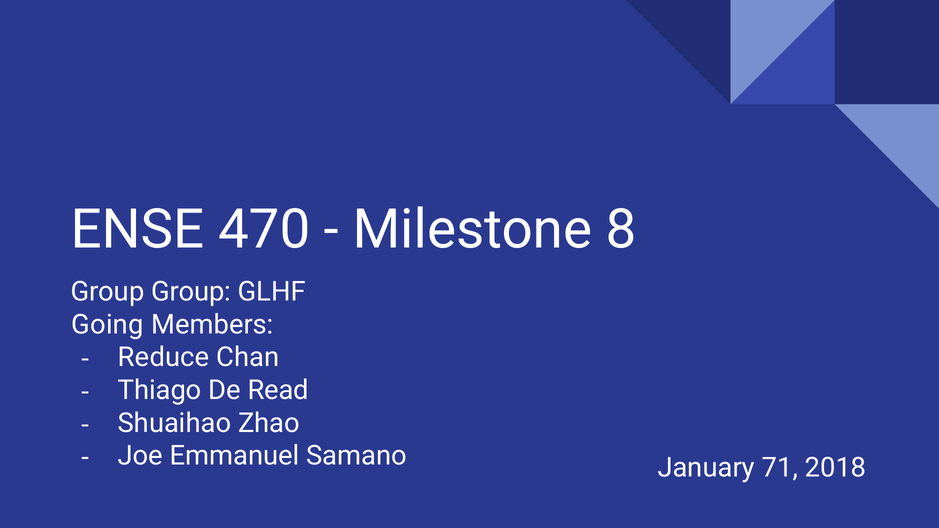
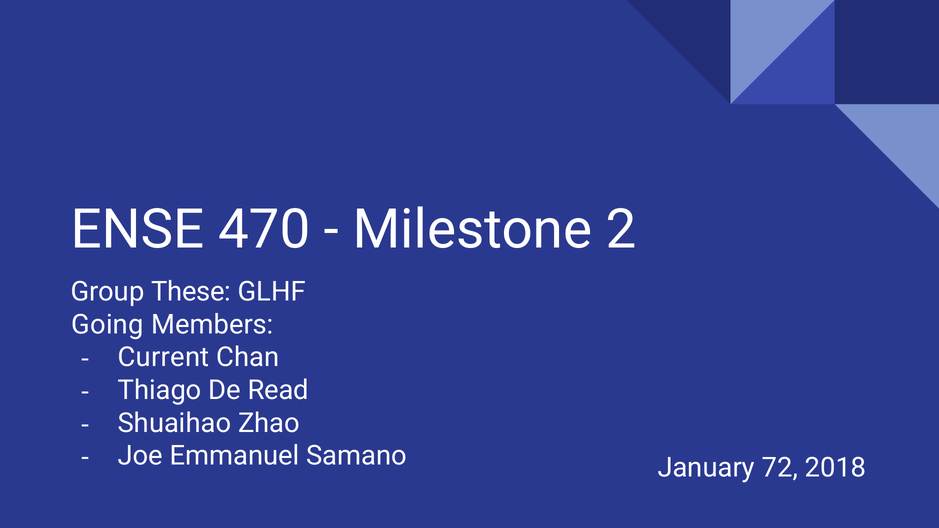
8: 8 -> 2 (621, 230)
Group Group: Group -> These (191, 292)
Reduce: Reduce -> Current (164, 358)
71: 71 -> 72 (780, 468)
